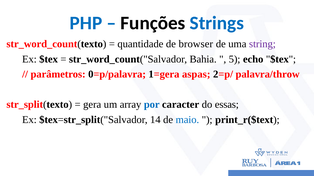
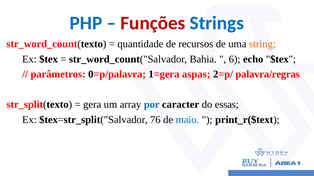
Funções colour: black -> red (153, 23)
browser: browser -> recursos (196, 44)
string colour: purple -> orange (262, 44)
5: 5 -> 6 (235, 59)
palavra/throw: palavra/throw -> palavra/regras (268, 75)
14: 14 -> 76 (155, 120)
